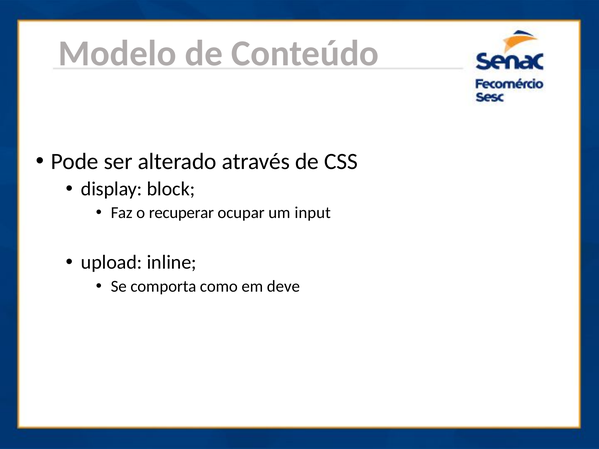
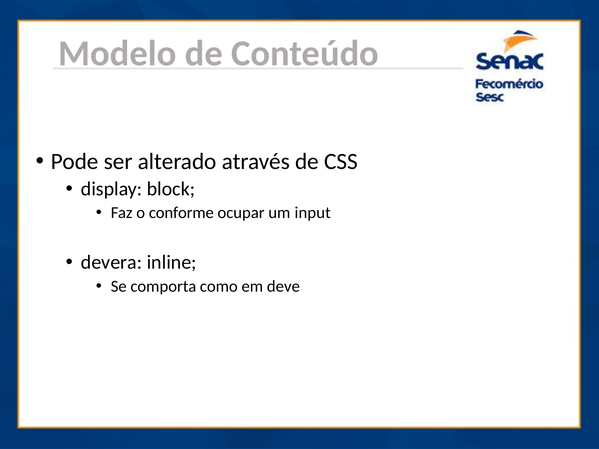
recuperar: recuperar -> conforme (181, 213)
upload: upload -> devera (112, 263)
